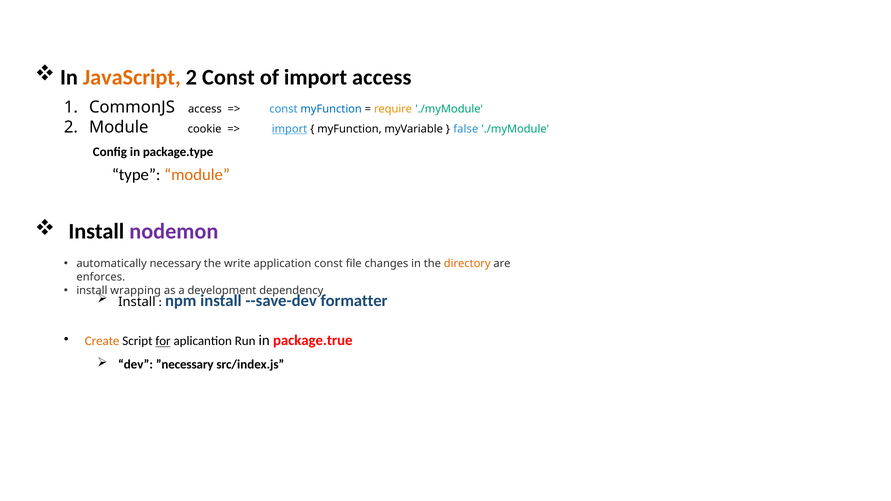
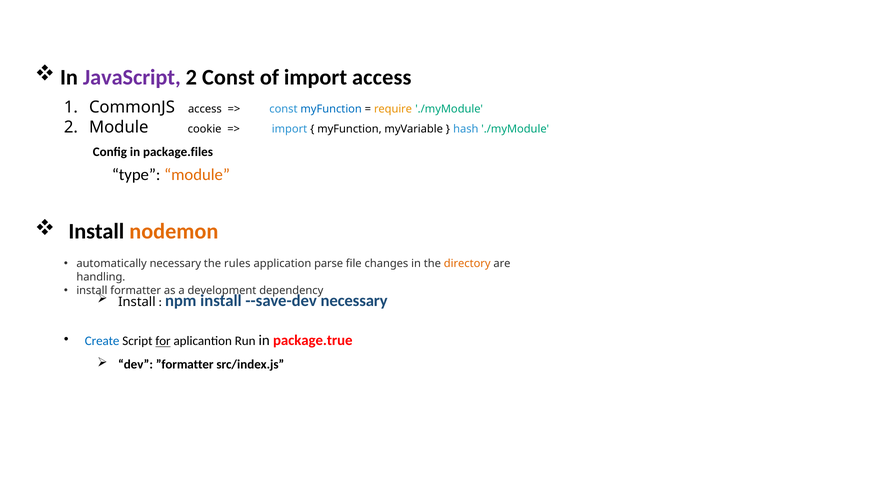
JavaScript colour: orange -> purple (132, 77)
import underline: present -> none (290, 129)
false: false -> hash (466, 129)
package.type: package.type -> package.files (178, 152)
nodemon colour: purple -> orange (174, 232)
write: write -> rules (237, 264)
application const: const -> parse (329, 264)
enforces: enforces -> handling (101, 277)
wrapping: wrapping -> formatter (136, 291)
formatter: formatter -> necessary (354, 301)
Create colour: orange -> blue (102, 341)
”necessary: ”necessary -> ”formatter (185, 365)
